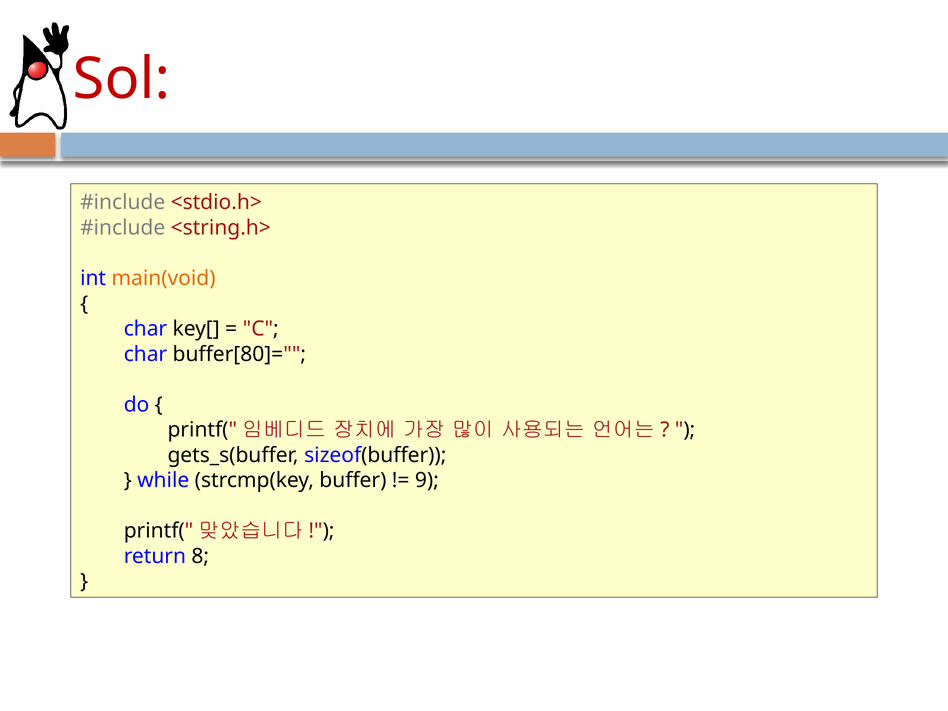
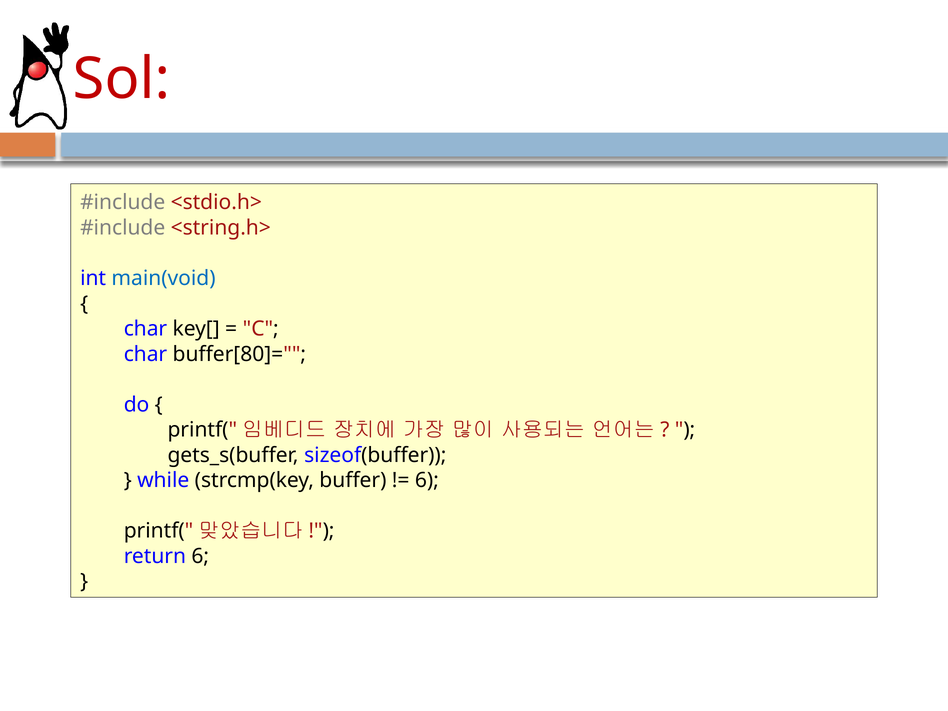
main(void colour: orange -> blue (164, 278)
9: 9 -> 6 (427, 480)
return 8: 8 -> 6 (200, 556)
